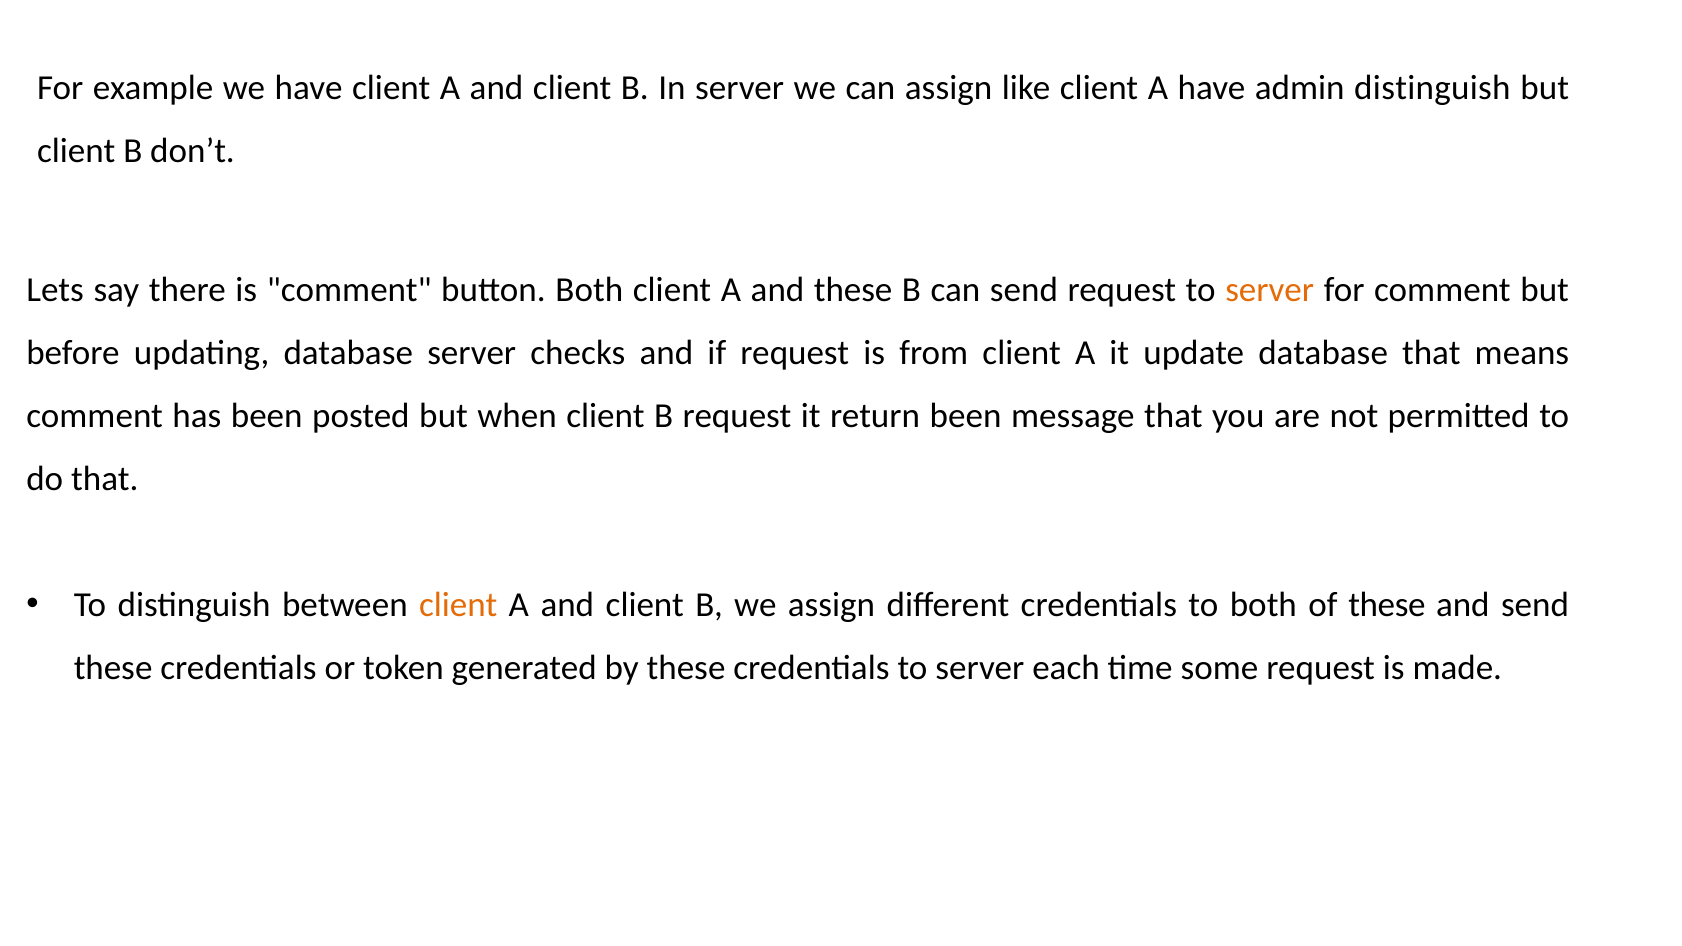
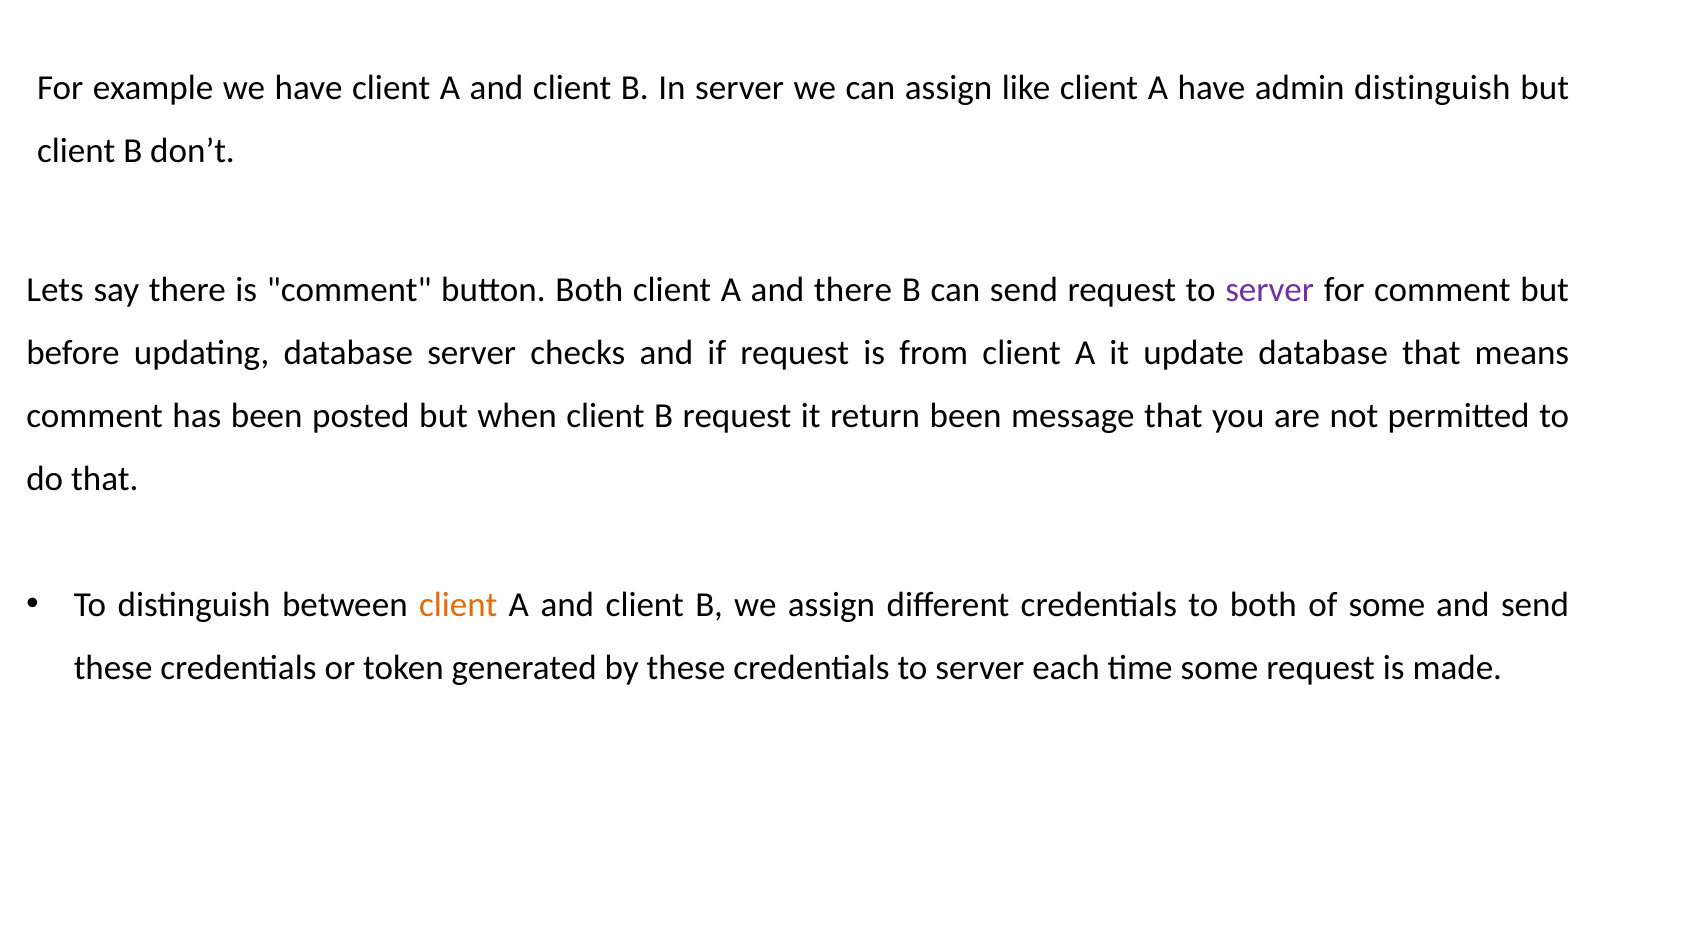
and these: these -> there (853, 290)
server colour: orange -> purple (1270, 290)
of these: these -> some (1387, 605)
